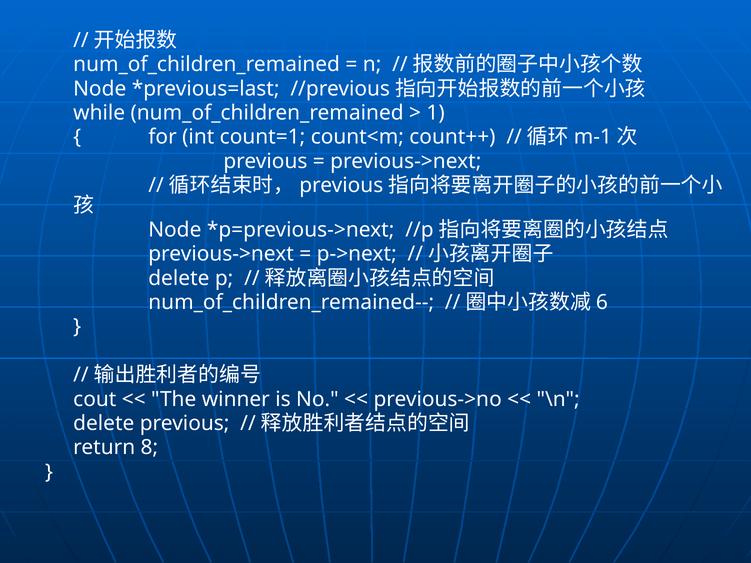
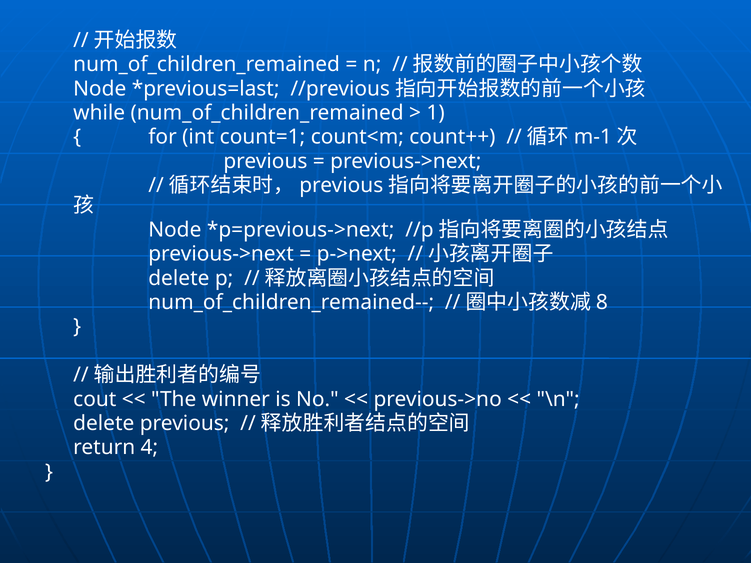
6: 6 -> 8 (602, 302)
8: 8 -> 4 (149, 448)
